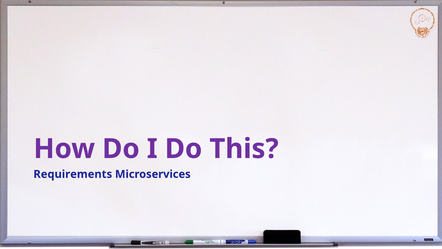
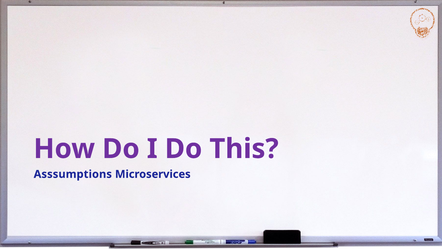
Requirements: Requirements -> Asssumptions (73, 174)
